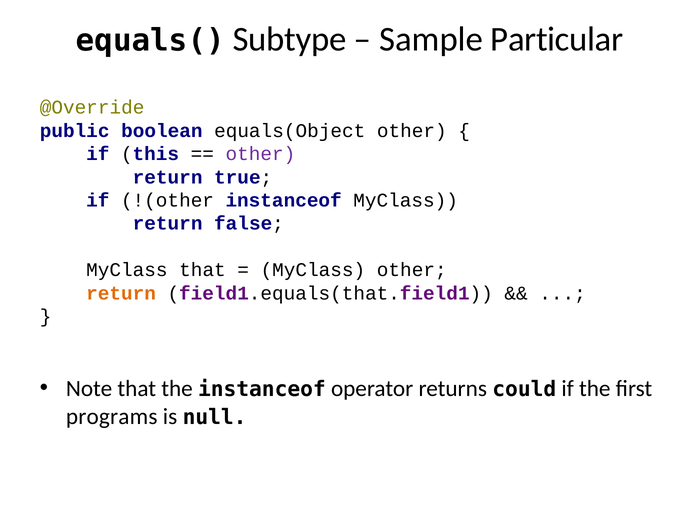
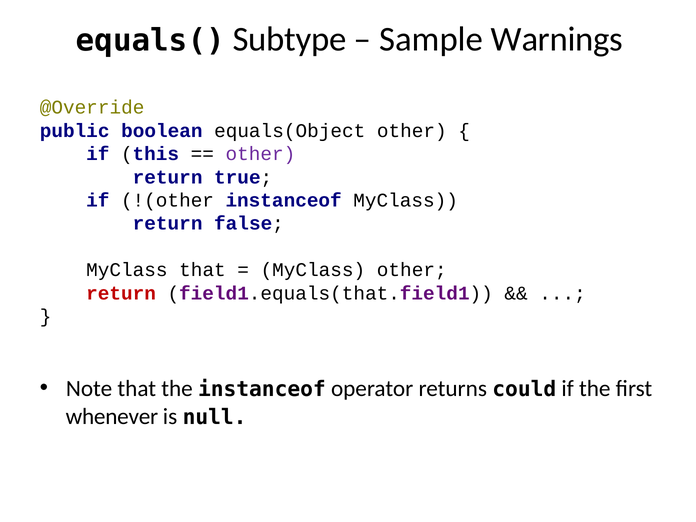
Particular: Particular -> Warnings (557, 39)
return colour: orange -> red (121, 293)
programs: programs -> whenever (112, 416)
